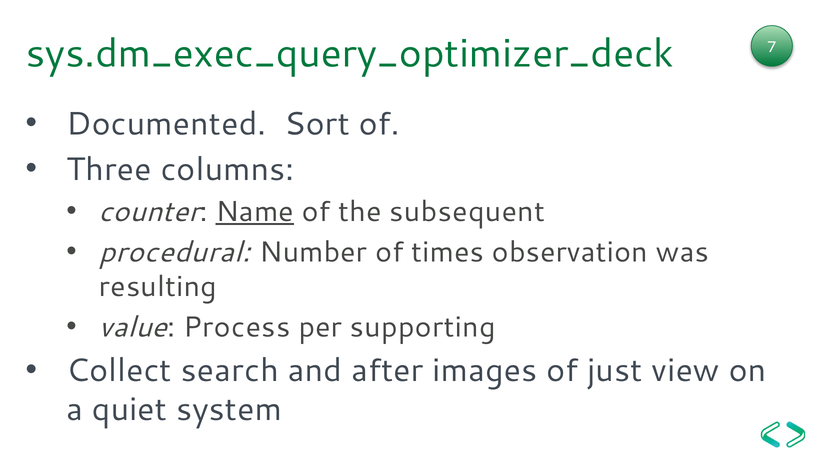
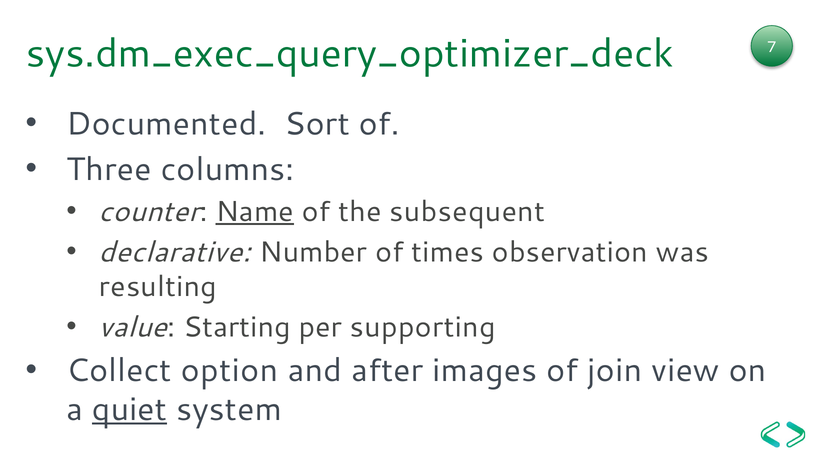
procedural: procedural -> declarative (175, 252)
Process: Process -> Starting (237, 327)
search: search -> option (230, 371)
just: just -> join (615, 371)
quiet underline: none -> present (130, 410)
